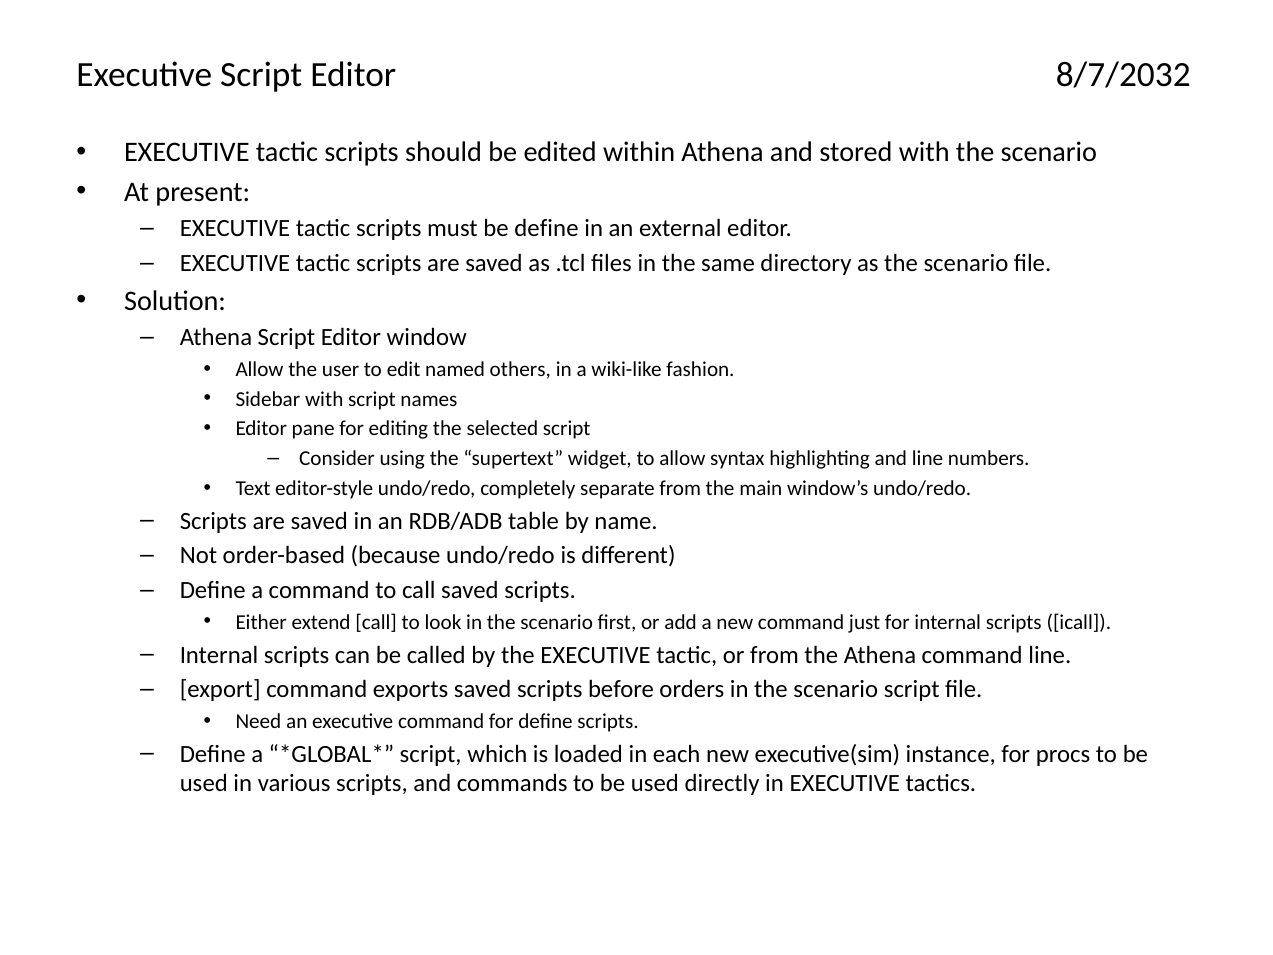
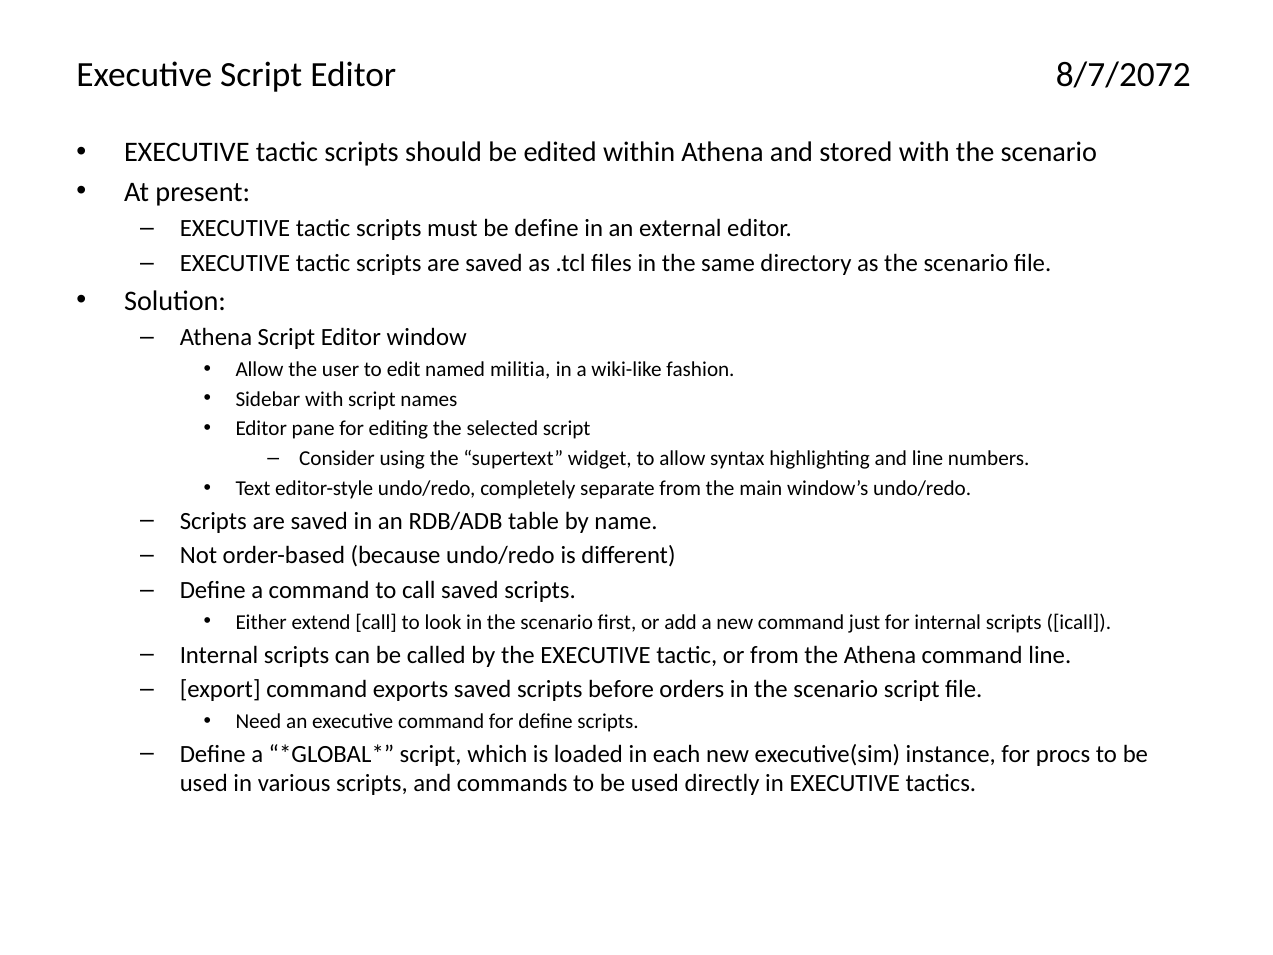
8/7/2032: 8/7/2032 -> 8/7/2072 (1123, 75)
others: others -> militia (520, 369)
